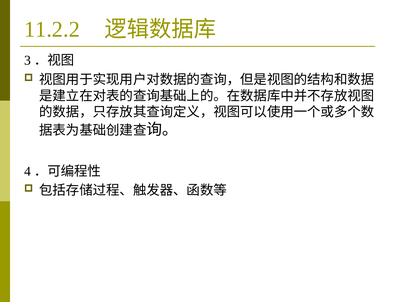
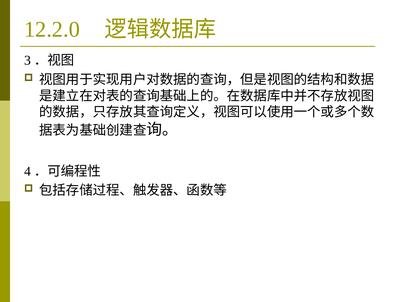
11.2.2: 11.2.2 -> 12.2.0 (52, 29)
